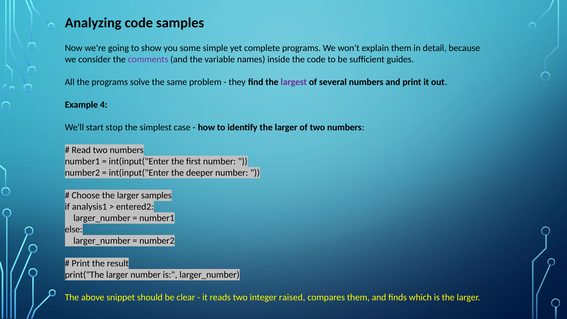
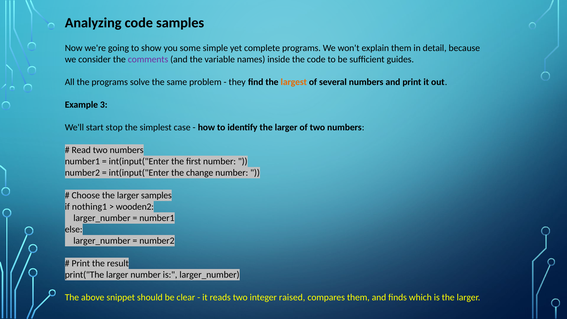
largest colour: purple -> orange (294, 82)
4: 4 -> 3 (104, 105)
deeper: deeper -> change (200, 173)
analysis1: analysis1 -> nothing1 (89, 207)
entered2: entered2 -> wooden2 (135, 207)
